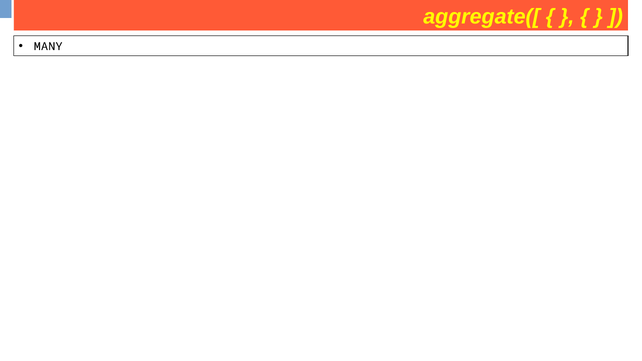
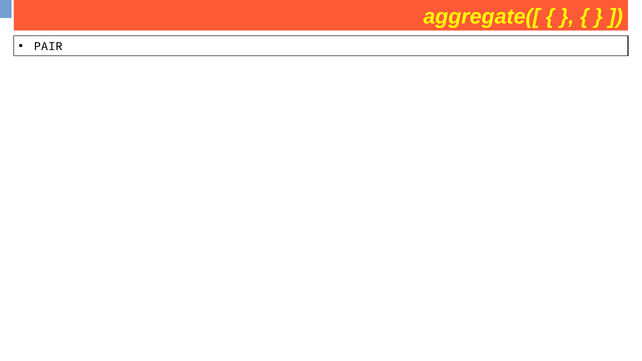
MANY: MANY -> PAIR (48, 46)
